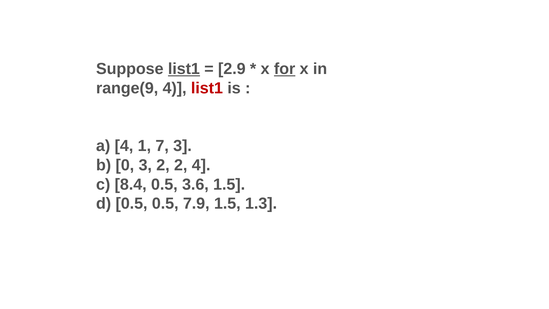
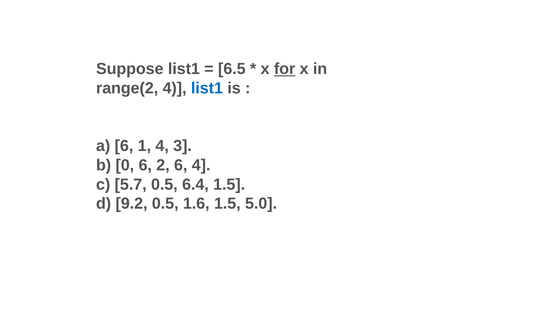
list1 underline: present -> none (184, 69)
2.9: 2.9 -> 6.5 (232, 69)
range(9: range(9 -> range(2 (127, 88)
list1 colour: red -> blue (207, 88)
a 4: 4 -> 6 (124, 146)
1 7: 7 -> 4 (162, 146)
0 3: 3 -> 6 (145, 165)
2 2: 2 -> 6 (181, 165)
8.4: 8.4 -> 5.7 (131, 184)
3.6: 3.6 -> 6.4 (195, 184)
d 0.5: 0.5 -> 9.2 (132, 204)
7.9: 7.9 -> 1.6 (196, 204)
1.3: 1.3 -> 5.0 (261, 204)
